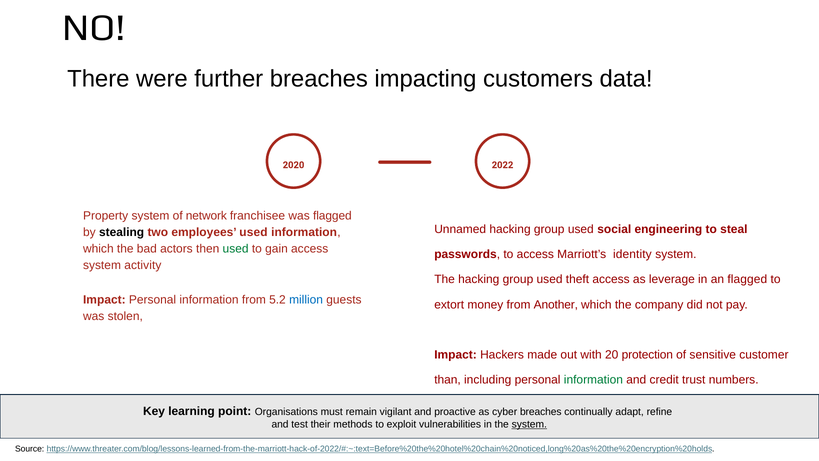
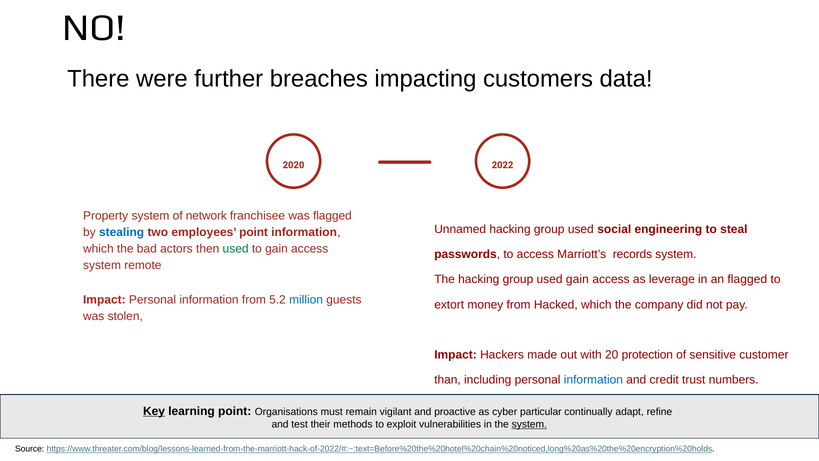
stealing colour: black -> blue (122, 232)
employees used: used -> point (254, 232)
identity: identity -> records (632, 254)
activity: activity -> remote (143, 265)
used theft: theft -> gain (577, 279)
Another: Another -> Hacked (556, 304)
information colour: green -> blue (593, 380)
Key underline: none -> present (154, 411)
cyber breaches: breaches -> particular (541, 411)
